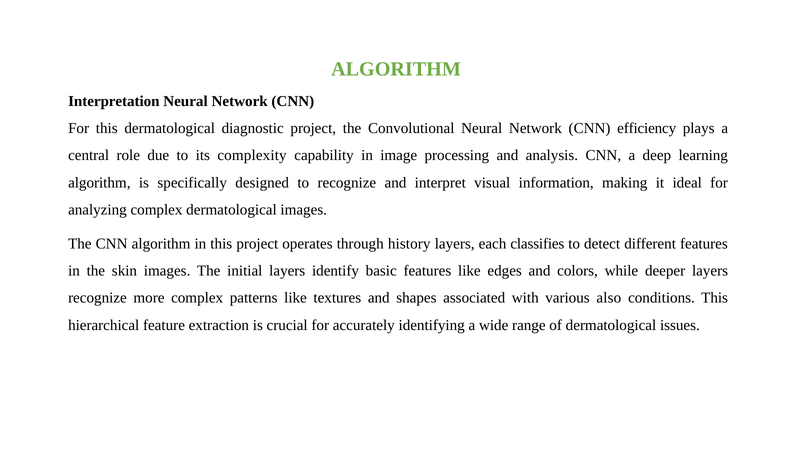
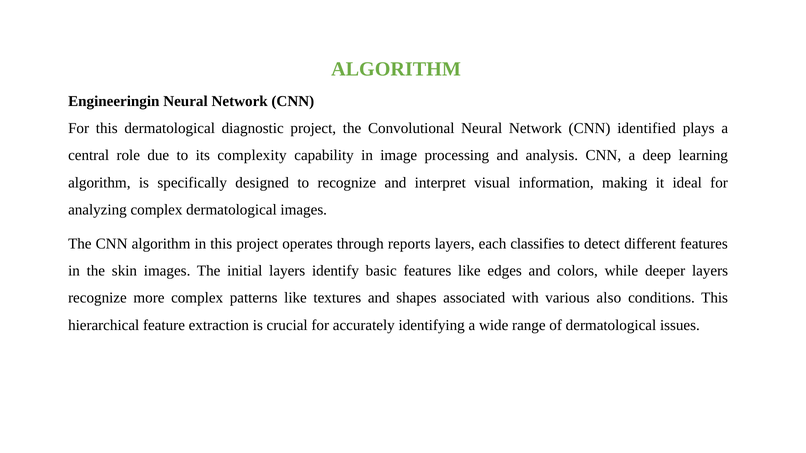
Interpretation: Interpretation -> Engineeringin (114, 101)
efficiency: efficiency -> identified (647, 128)
history: history -> reports (409, 244)
